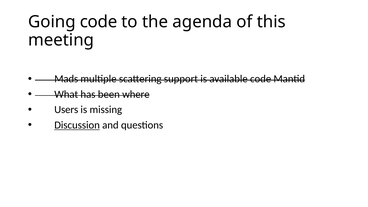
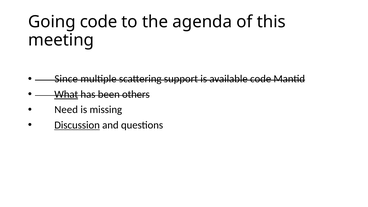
Mads: Mads -> Since (66, 79)
What underline: none -> present (66, 94)
where: where -> others (136, 94)
Users: Users -> Need (66, 110)
